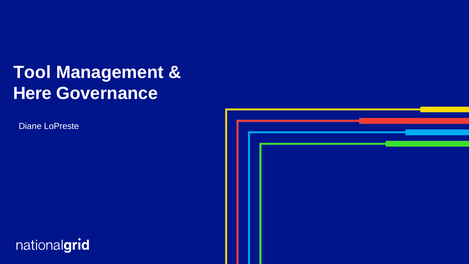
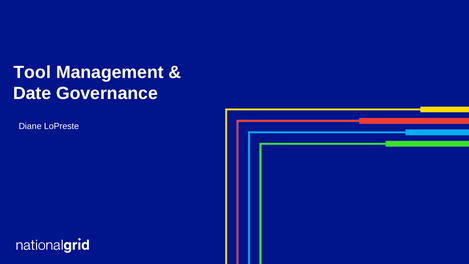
Here: Here -> Date (32, 93)
